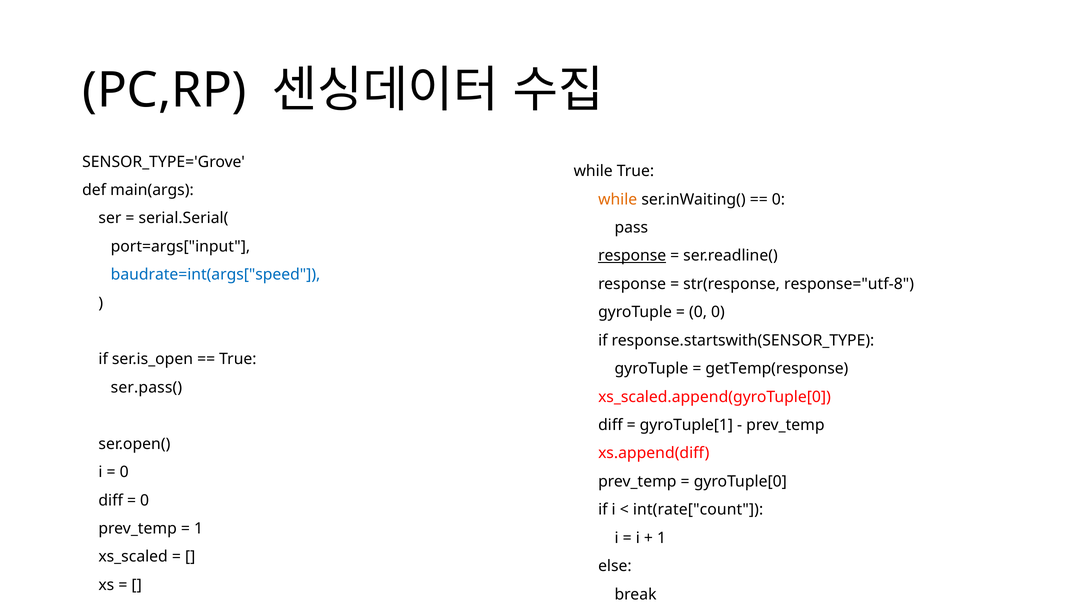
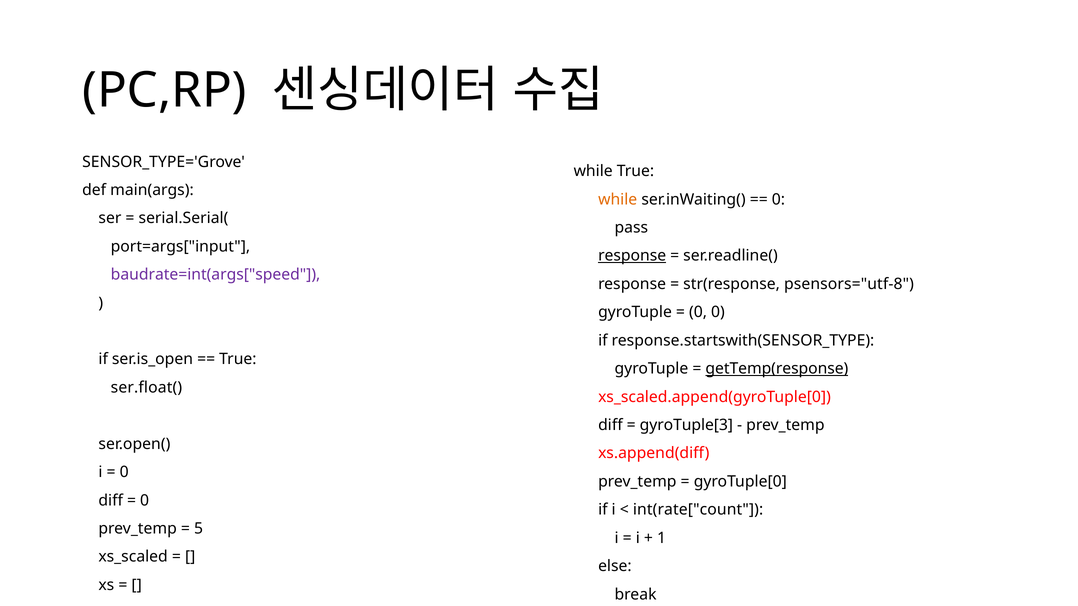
baudrate=int(args["speed colour: blue -> purple (216, 275)
response="utf-8: response="utf-8 -> psensors="utf-8 (849, 284)
getTemp(response underline: none -> present (777, 369)
ser.pass(: ser.pass( -> ser.float( (146, 388)
gyroTuple[1: gyroTuple[1 -> gyroTuple[3 (686, 425)
1: 1 -> 5 (199, 529)
